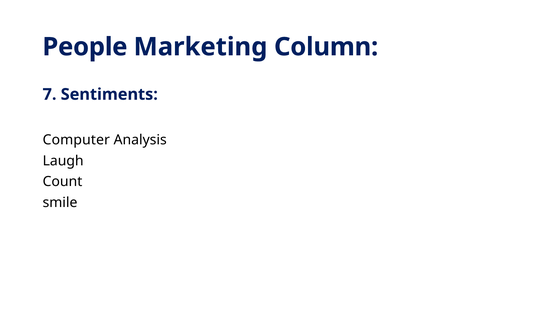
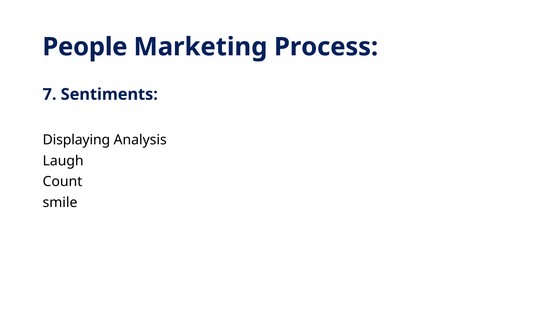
Column: Column -> Process (326, 47)
Computer: Computer -> Displaying (76, 140)
